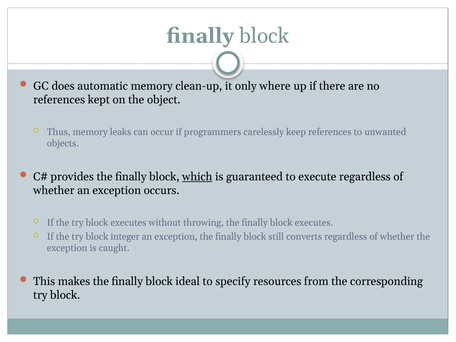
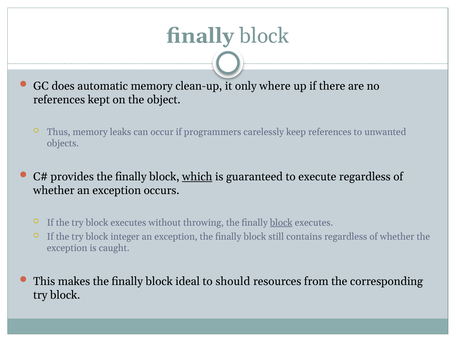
block underline: none -> present (281, 223)
converts: converts -> contains (304, 237)
specify: specify -> should (233, 281)
